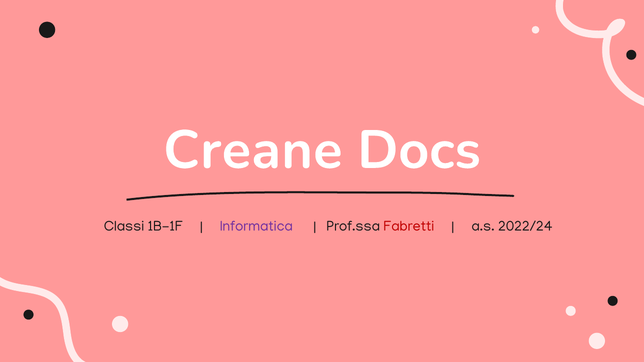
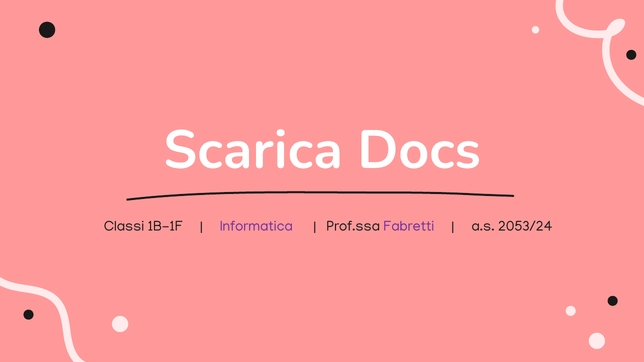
Creane: Creane -> Scarica (253, 150)
Fabretti colour: red -> purple (409, 226)
2022/24: 2022/24 -> 2053/24 (525, 226)
